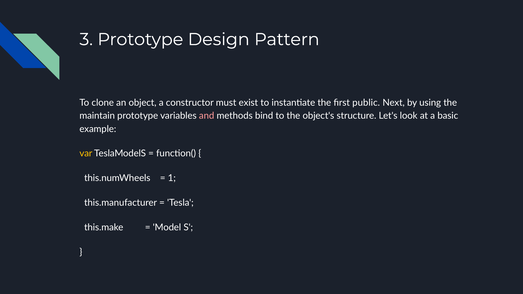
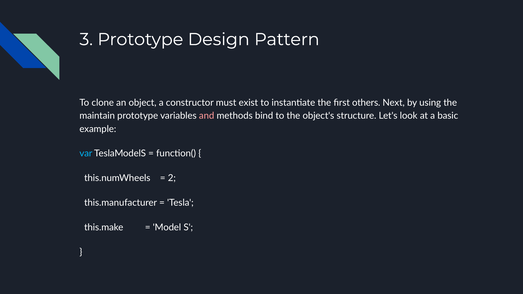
public: public -> others (366, 103)
var colour: yellow -> light blue (86, 154)
1: 1 -> 2 (172, 178)
